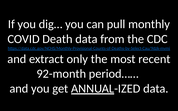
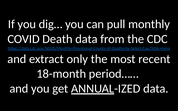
92-month: 92-month -> 18-month (61, 74)
